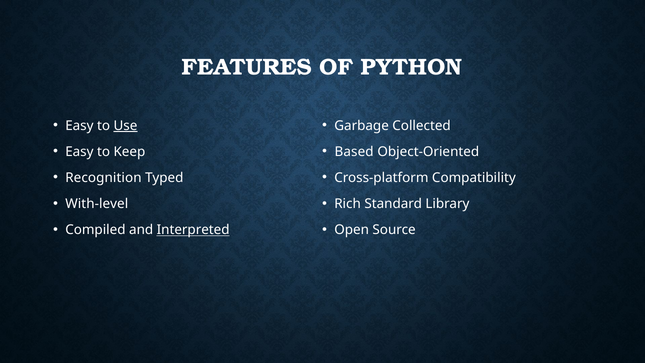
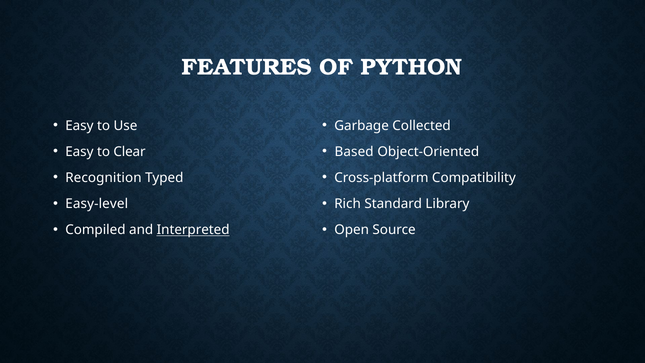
Use underline: present -> none (125, 126)
Keep: Keep -> Clear (130, 152)
With-level: With-level -> Easy-level (97, 204)
